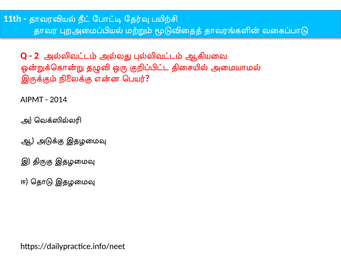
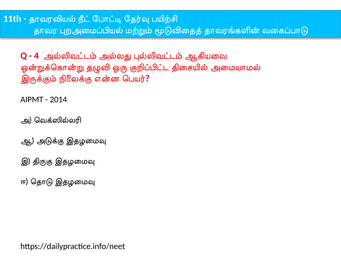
2: 2 -> 4 (36, 56)
